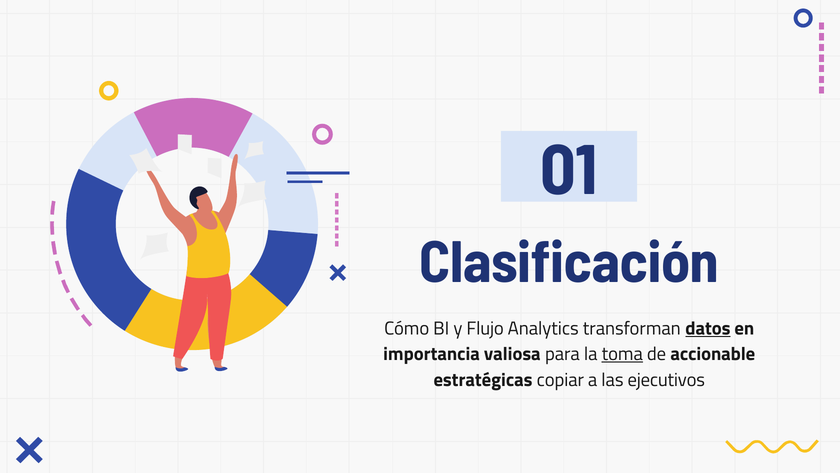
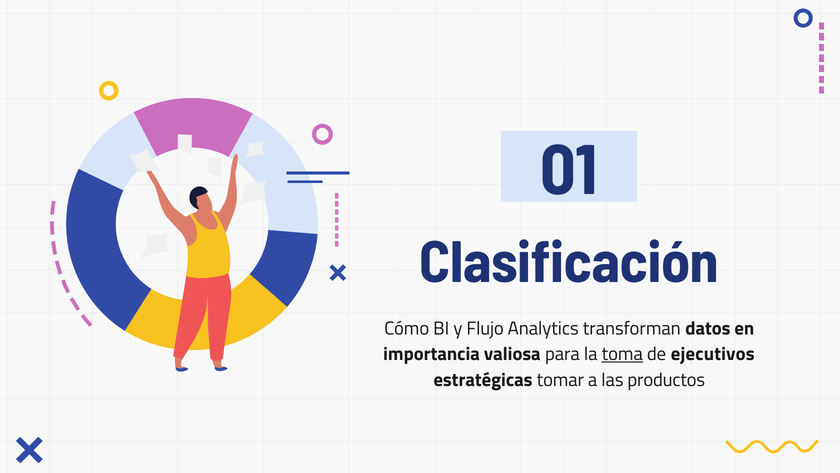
datos underline: present -> none (708, 328)
accionable: accionable -> ejecutivos (713, 354)
copiar: copiar -> tomar (560, 379)
ejecutivos: ejecutivos -> productos (666, 379)
